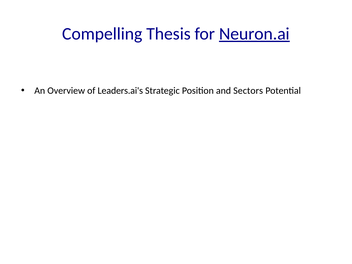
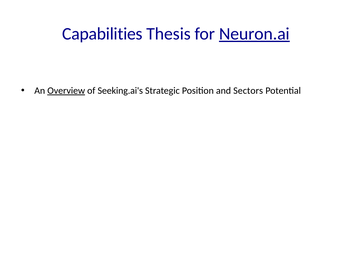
Compelling: Compelling -> Capabilities (102, 34)
Overview underline: none -> present (66, 91)
Leaders.ai's: Leaders.ai's -> Seeking.ai's (120, 91)
